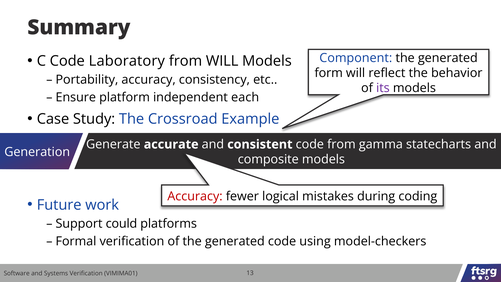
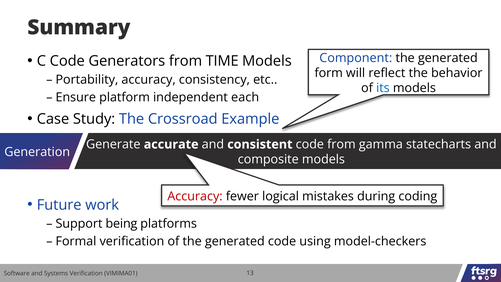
Laboratory: Laboratory -> Generators (127, 61)
from WILL: WILL -> TIME (222, 61)
its colour: purple -> blue (383, 88)
could: could -> being (121, 224)
